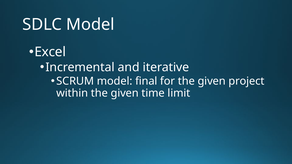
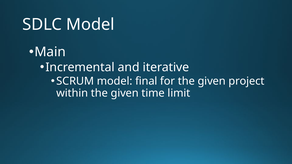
Excel: Excel -> Main (50, 52)
